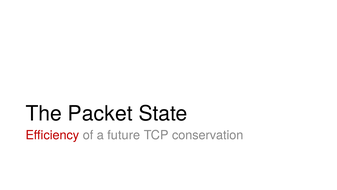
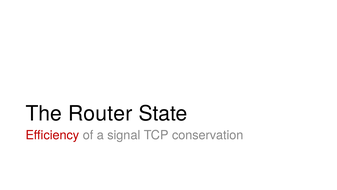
Packet: Packet -> Router (100, 113)
future: future -> signal (124, 135)
